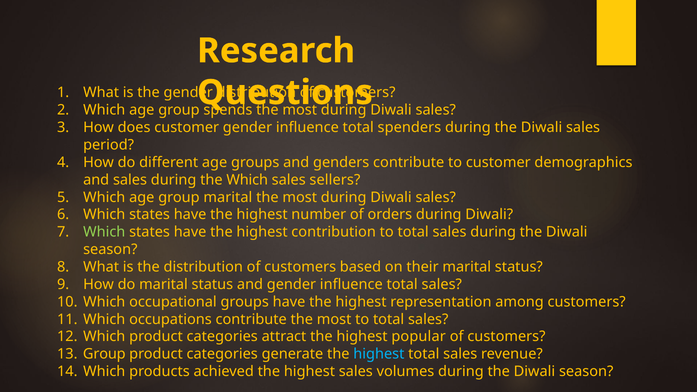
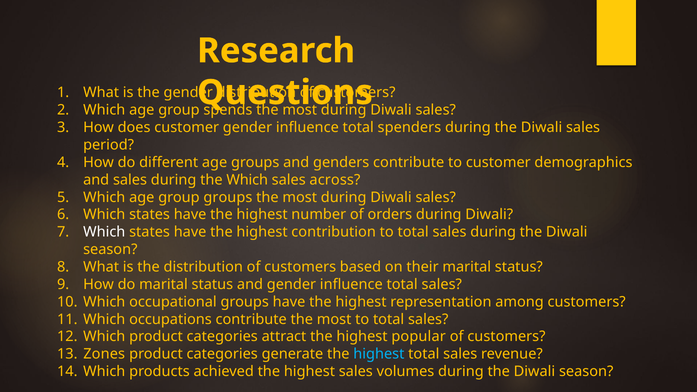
sellers: sellers -> across (335, 180)
group marital: marital -> groups (228, 197)
Which colour: light green -> white (104, 232)
Group: Group -> Zones (104, 354)
